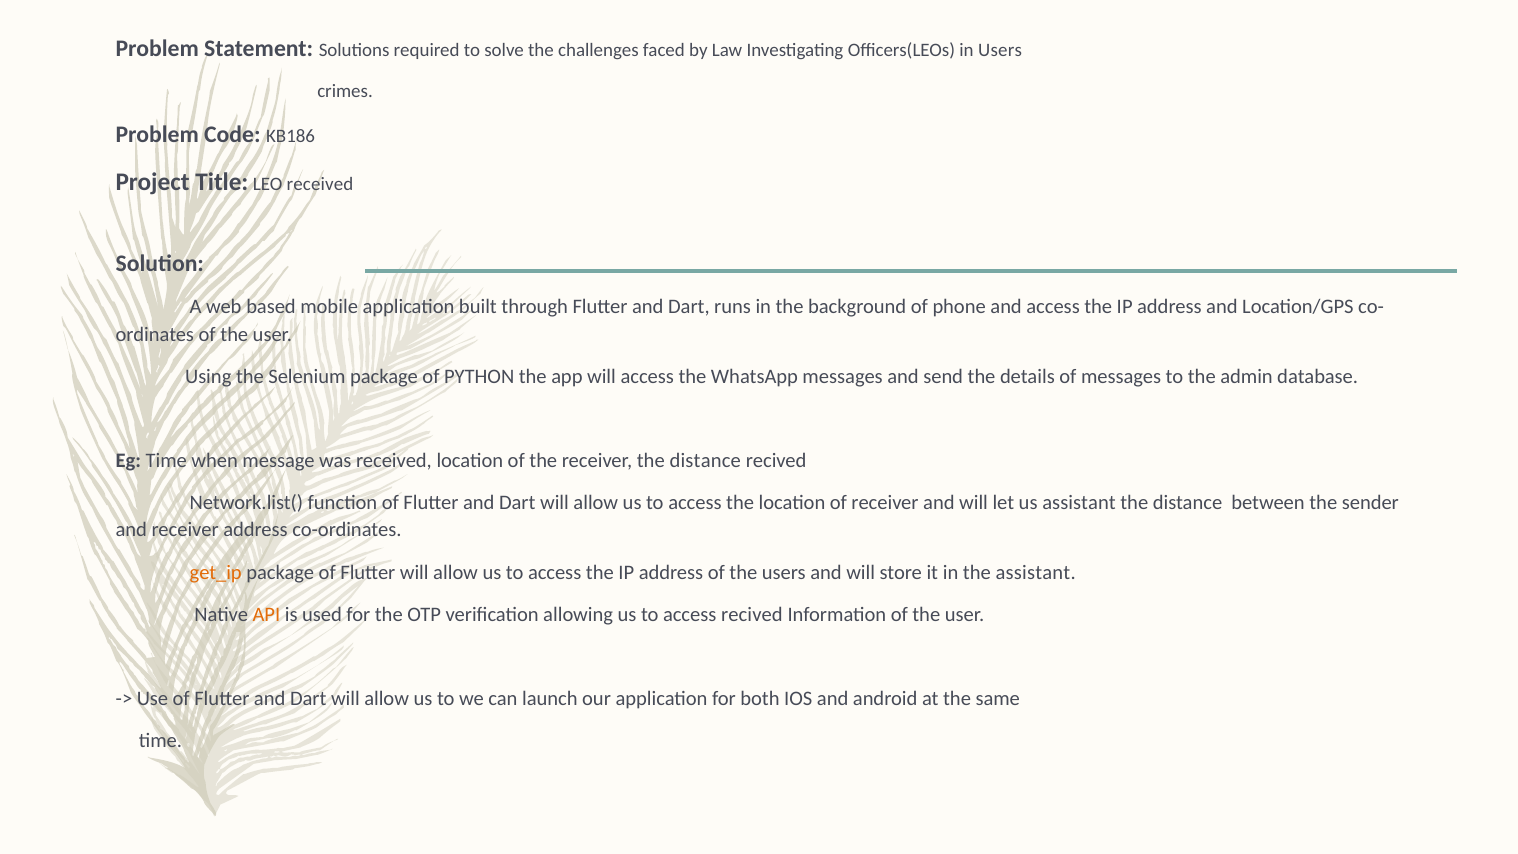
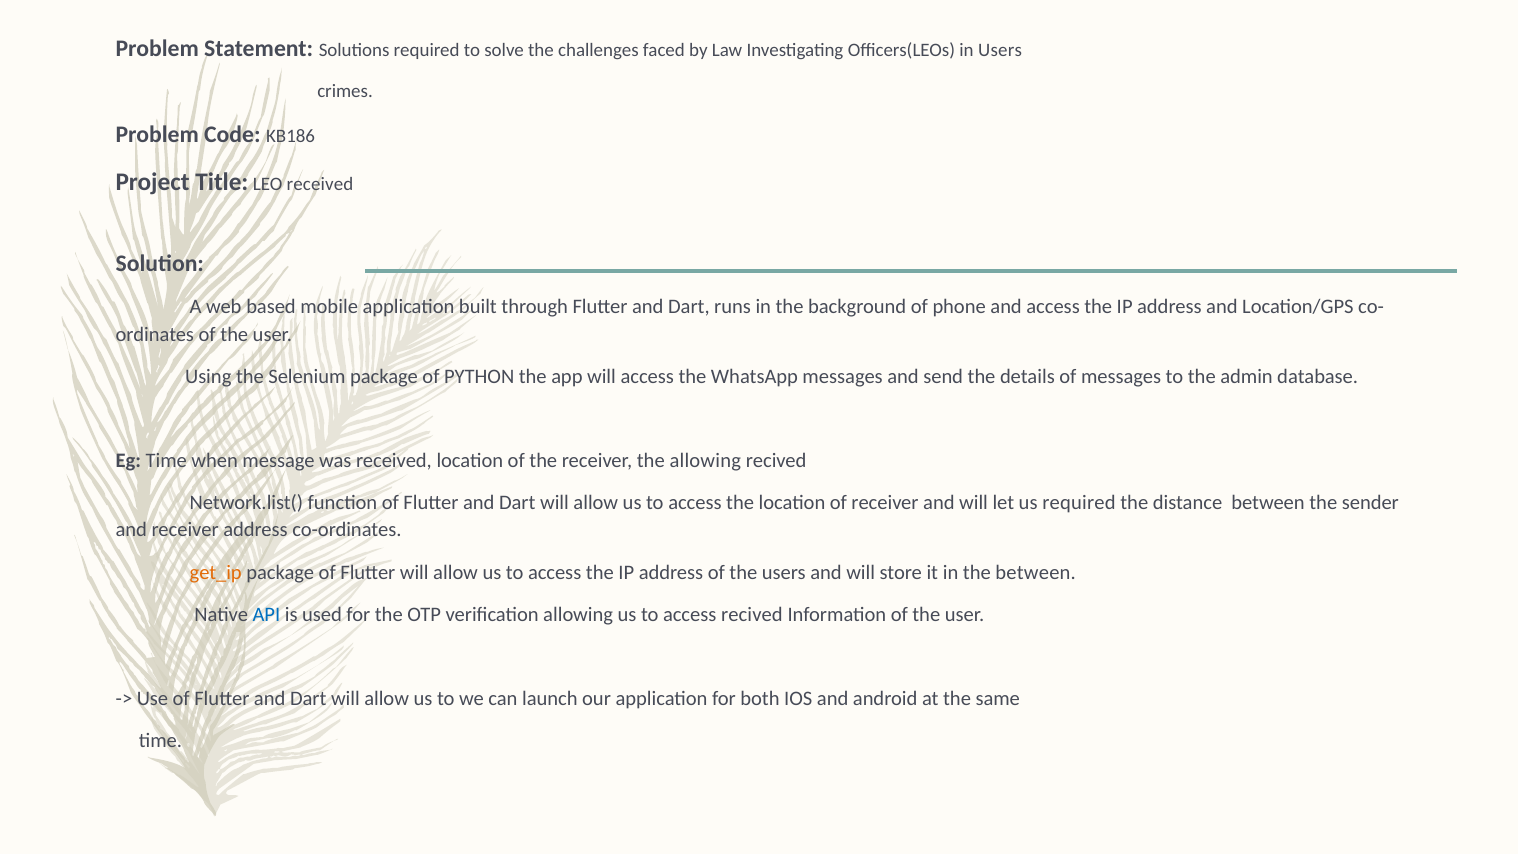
receiver the distance: distance -> allowing (705, 461)
us assistant: assistant -> required (1079, 503)
the assistant: assistant -> between (1036, 572)
API colour: orange -> blue (266, 614)
